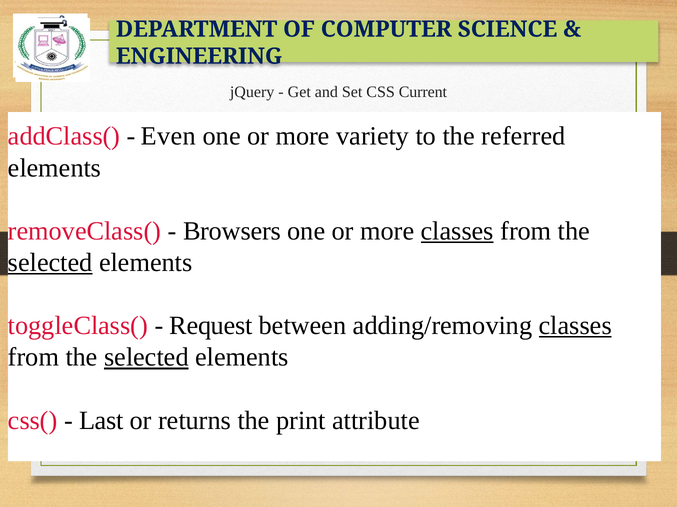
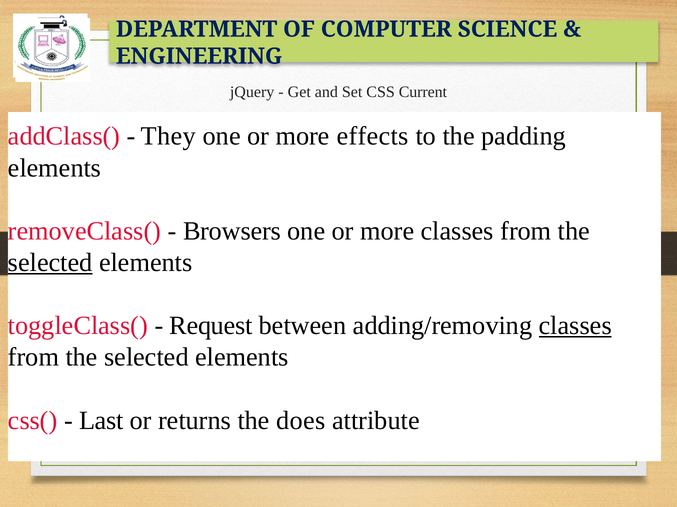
Even: Even -> They (168, 136)
variety: variety -> effects (373, 136)
referred: referred -> padding (524, 136)
classes underline: present -> none (457, 231)
selected underline: present -> none (146, 358)
print: print -> does (301, 421)
